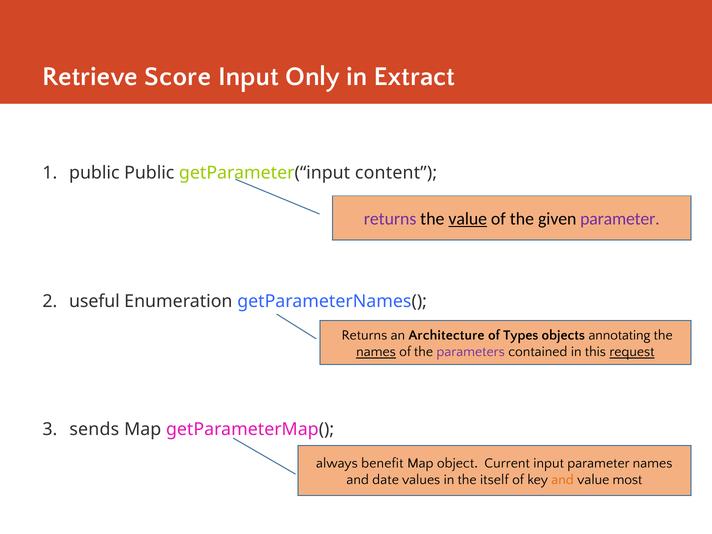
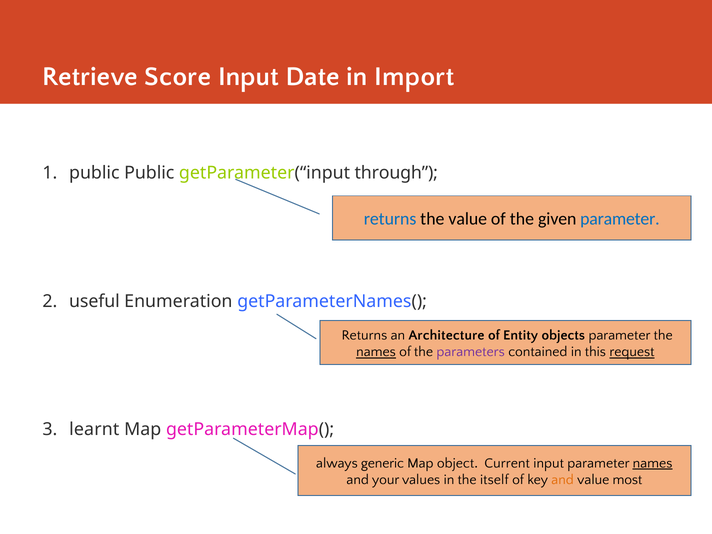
Only: Only -> Date (313, 76)
Extract: Extract -> Import (414, 76)
content: content -> through (396, 173)
returns colour: purple -> blue (390, 219)
value underline: present -> none (468, 219)
parameter colour: purple -> blue (620, 219)
Types: Types -> Entity (521, 335)
objects annotating: annotating -> parameter (620, 335)
sends: sends -> learnt (94, 429)
benefit: benefit -> generic (382, 463)
names underline: none -> present (653, 463)
date: date -> your (386, 480)
